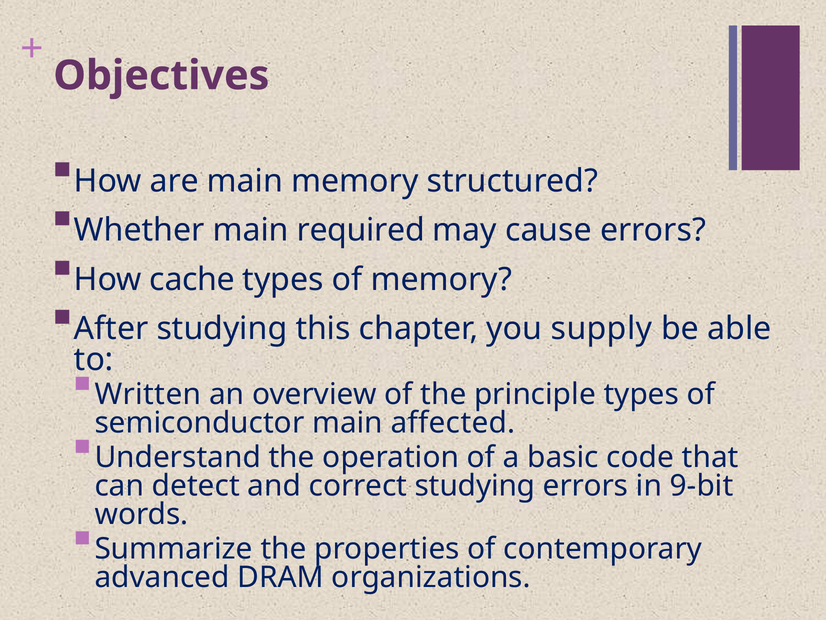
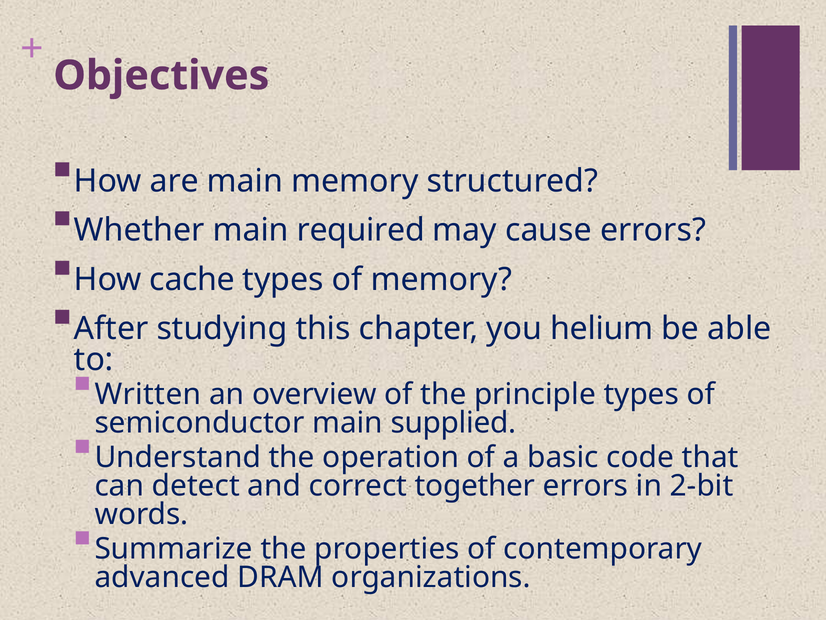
supply: supply -> helium (602, 328)
affected: affected -> supplied (453, 423)
correct studying: studying -> together (475, 486)
9-bit: 9-bit -> 2-bit (702, 486)
